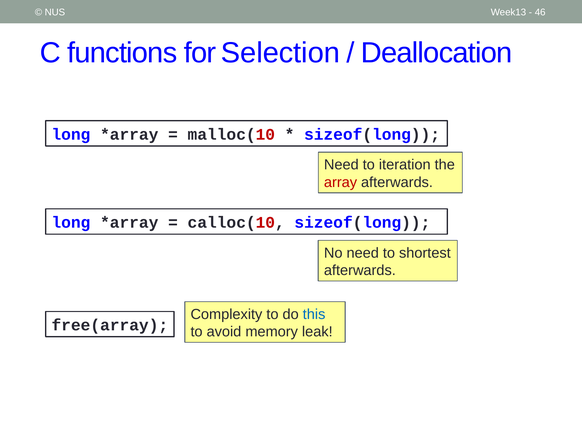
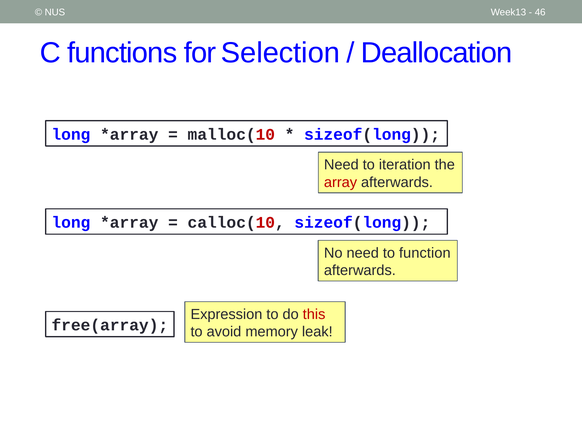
shortest: shortest -> function (425, 253)
Complexity: Complexity -> Expression (226, 314)
this colour: blue -> red (314, 314)
